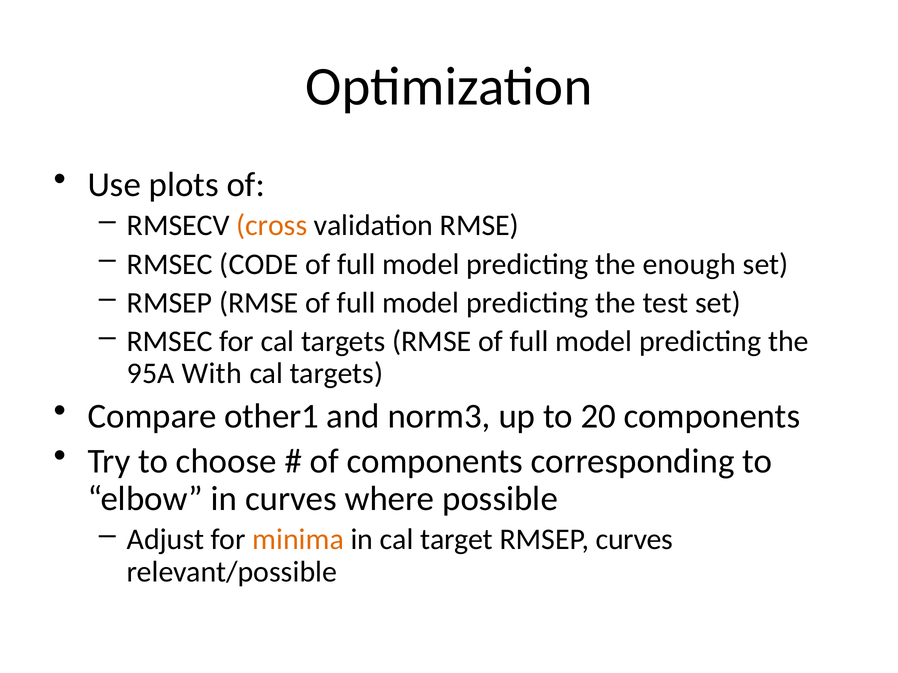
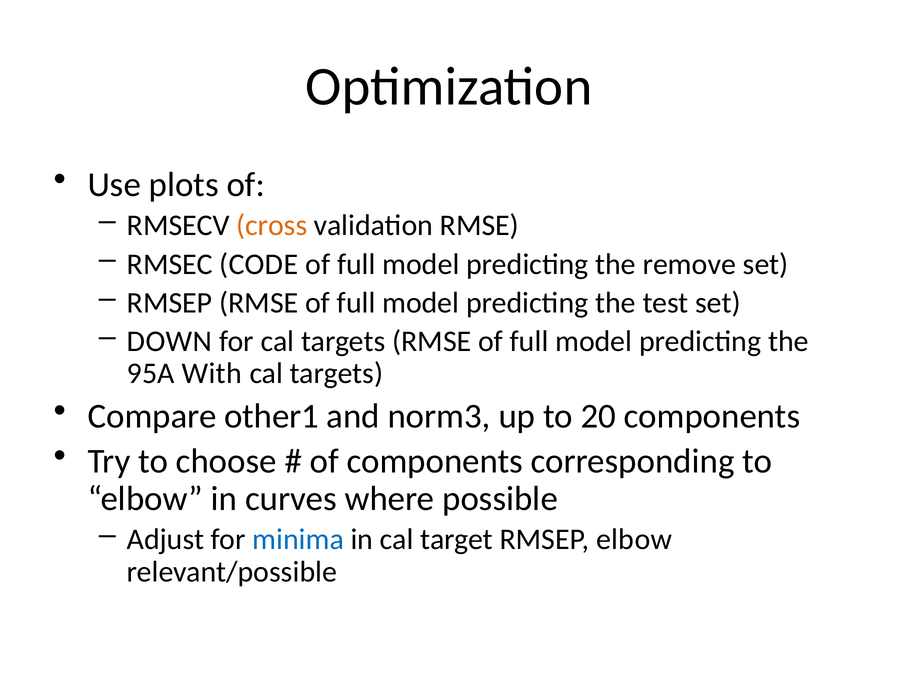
enough: enough -> remove (689, 264)
RMSEC: RMSEC -> DOWN (169, 342)
minima colour: orange -> blue (298, 540)
RMSEP curves: curves -> elbow (634, 540)
